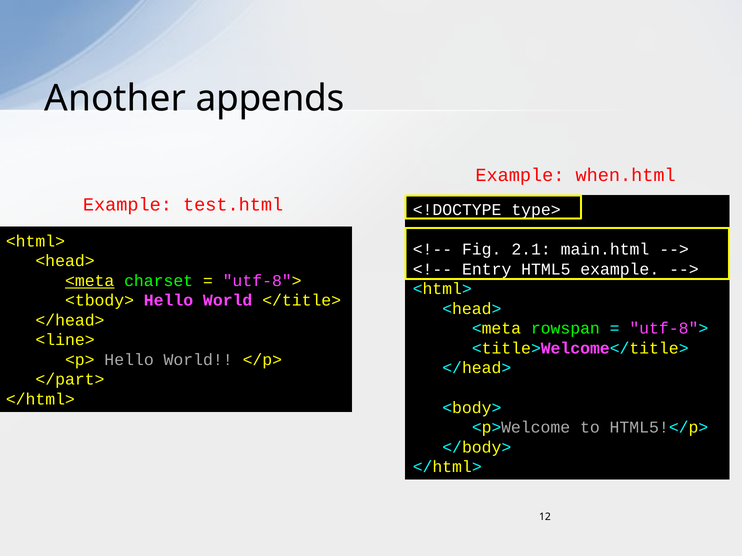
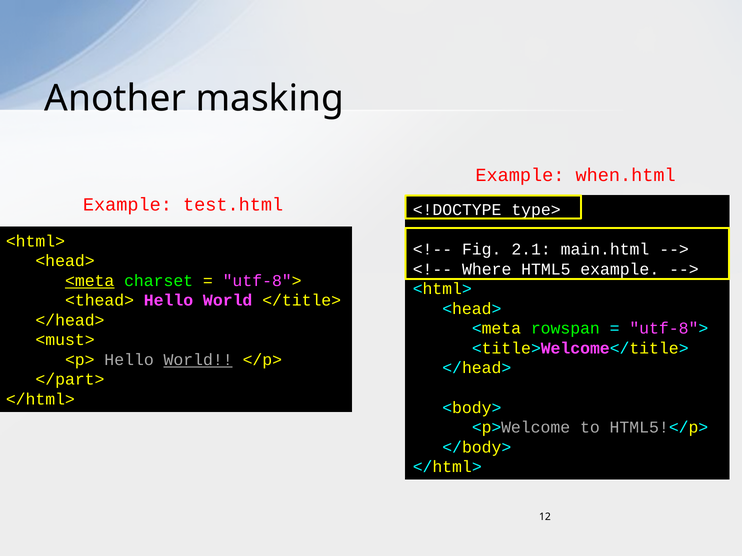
appends: appends -> masking (270, 99)
Entry: Entry -> Where (487, 270)
<tbody>: <tbody> -> <thead> (100, 301)
<line>: <line> -> <must> (65, 340)
World underline: none -> present (198, 360)
